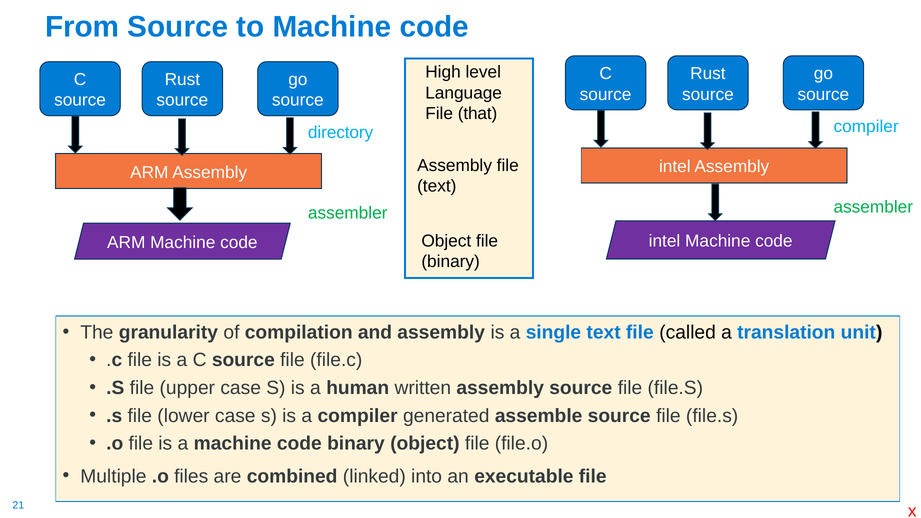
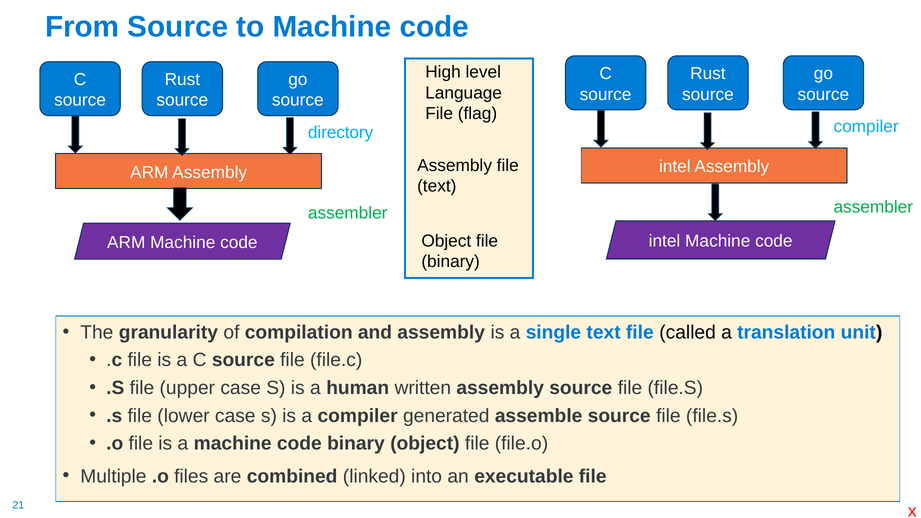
that: that -> flag (477, 114)
